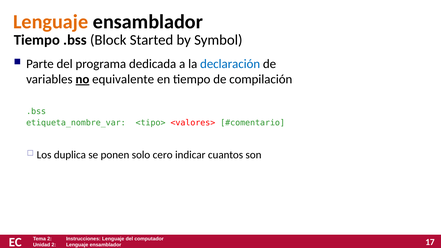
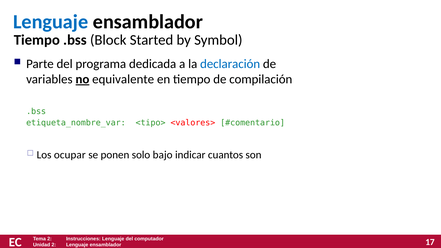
Lenguaje colour: orange -> blue (51, 22)
duplica: duplica -> ocupar (70, 155)
cero: cero -> bajo (163, 155)
